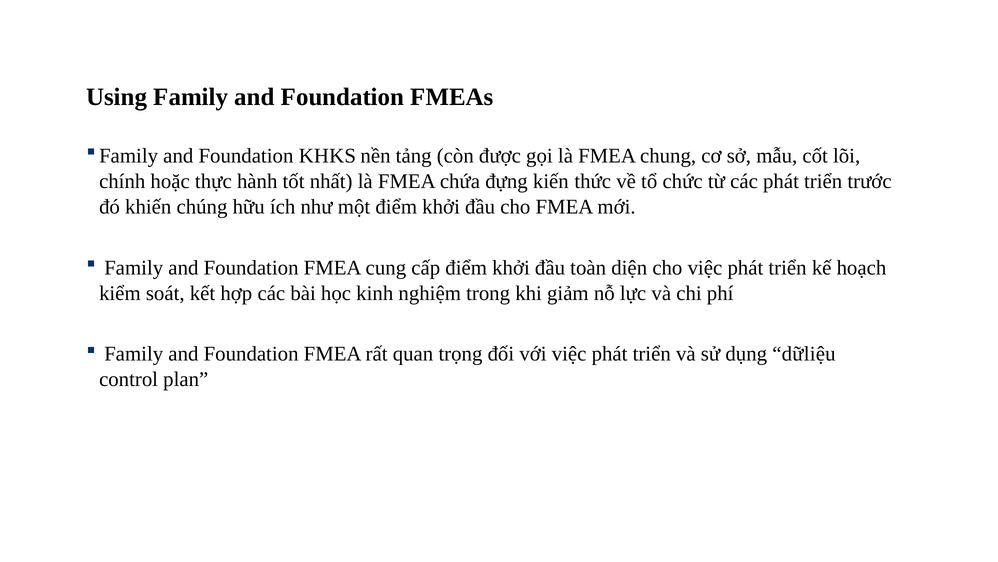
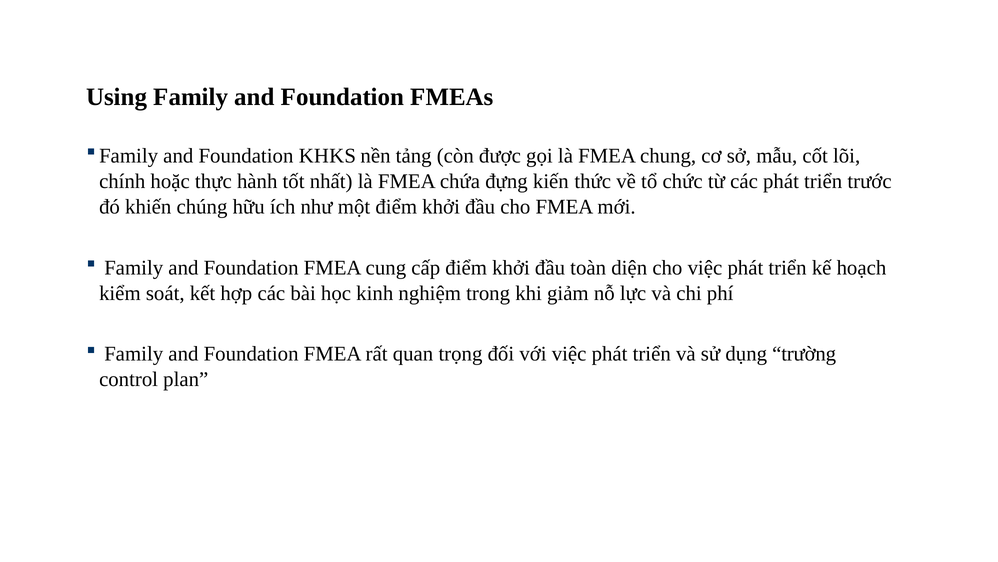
dữliệu: dữliệu -> trường (804, 354)
